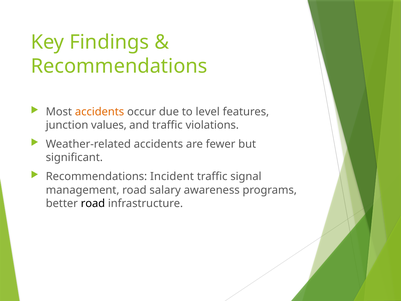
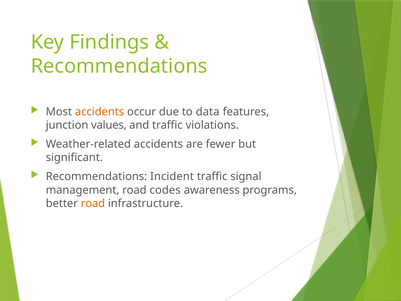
level: level -> data (208, 112)
salary: salary -> codes (165, 190)
road colour: black -> orange (93, 203)
